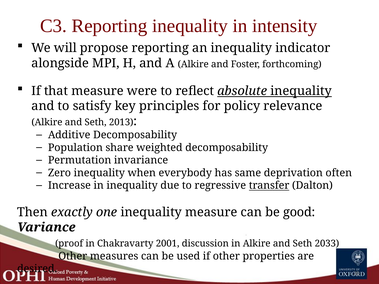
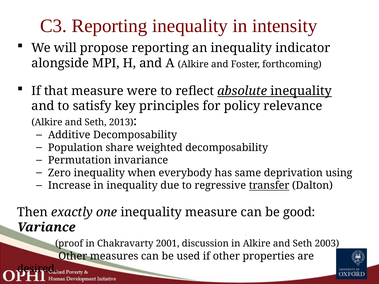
often: often -> using (339, 173)
2033: 2033 -> 2003 (327, 244)
